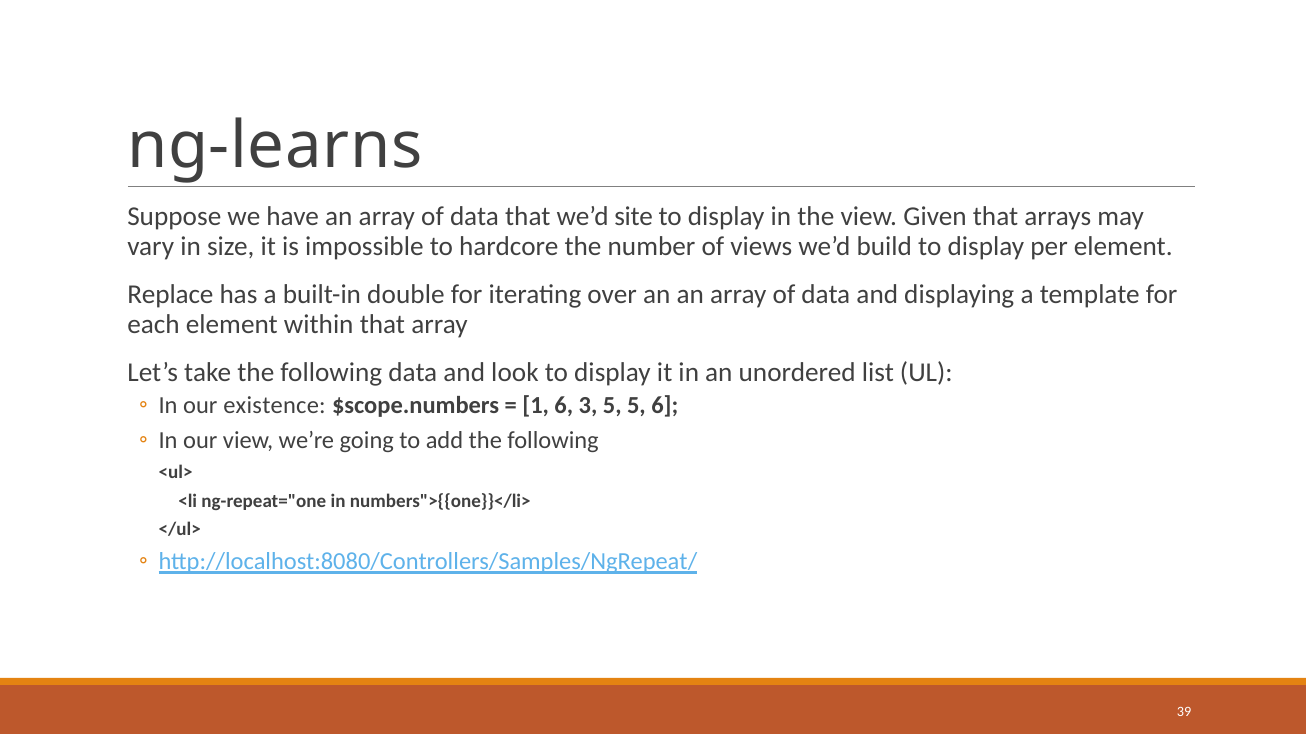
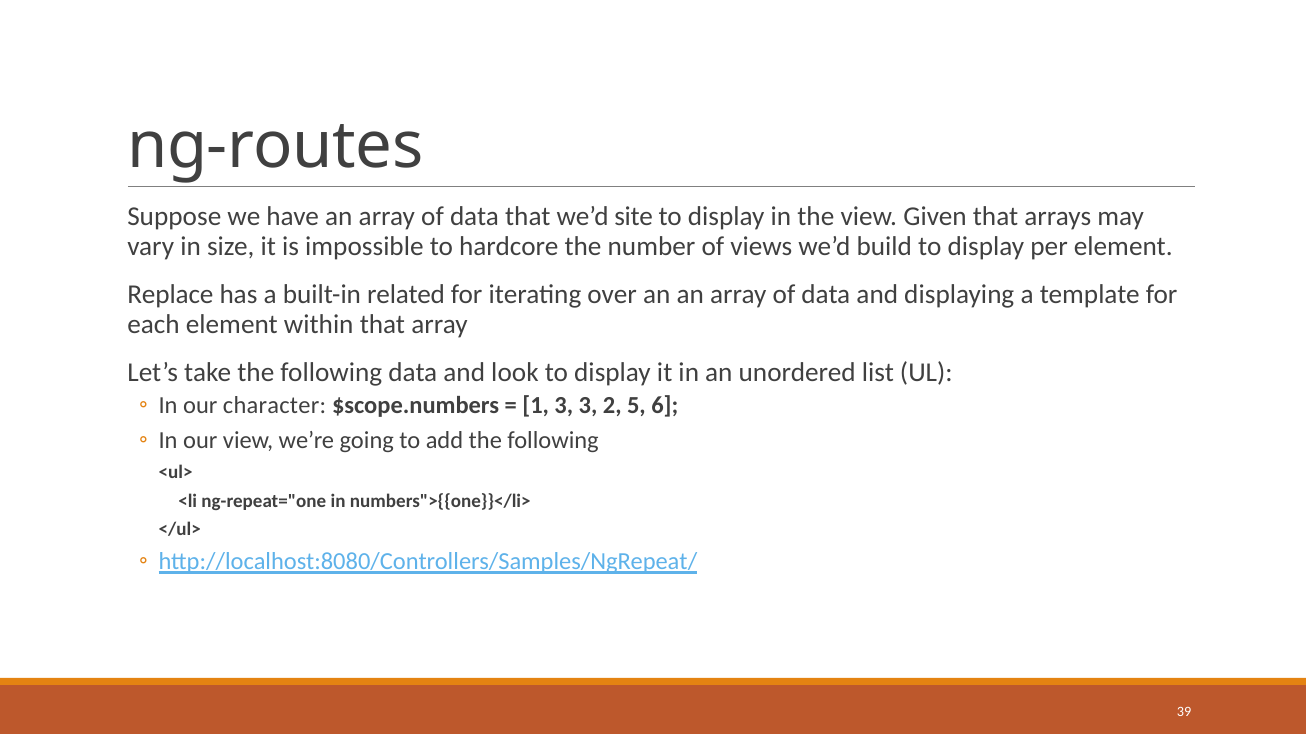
ng-learns: ng-learns -> ng-routes (275, 146)
double: double -> related (406, 295)
existence: existence -> character (275, 406)
1 6: 6 -> 3 (564, 406)
3 5: 5 -> 2 (612, 406)
